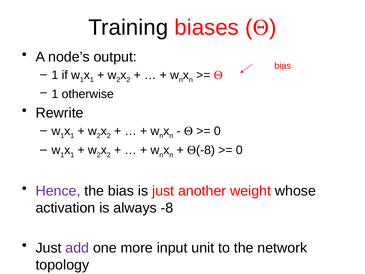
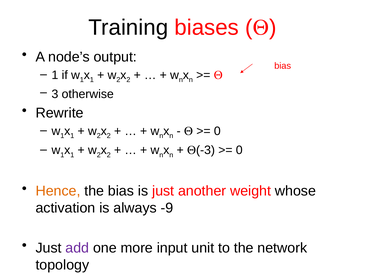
1: 1 -> 3 (55, 94)
-8: -8 -> -3 (206, 150)
Hence colour: purple -> orange (58, 191)
always -8: -8 -> -9 (167, 208)
